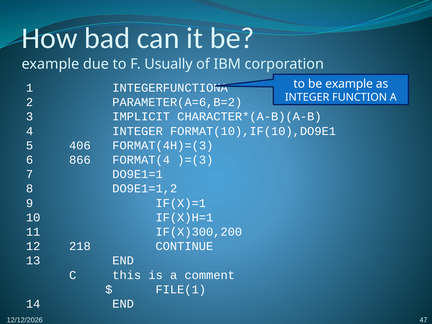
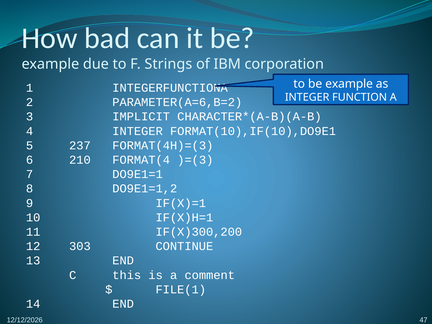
Usually: Usually -> Strings (168, 64)
406: 406 -> 237 (80, 145)
866: 866 -> 210 (80, 160)
218: 218 -> 303 (80, 246)
